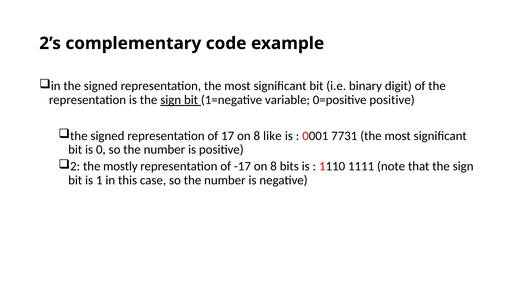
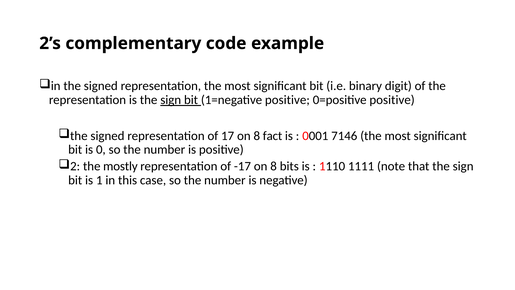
1=negative variable: variable -> positive (287, 100)
like: like -> fact (273, 136)
7731: 7731 -> 7146 (344, 136)
